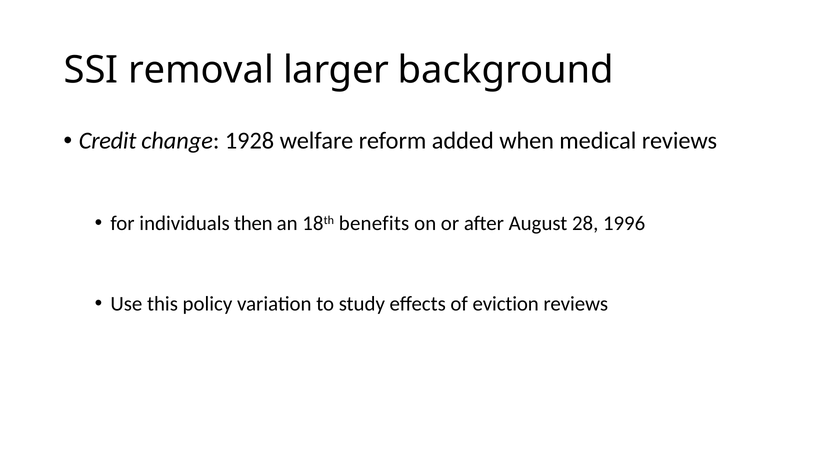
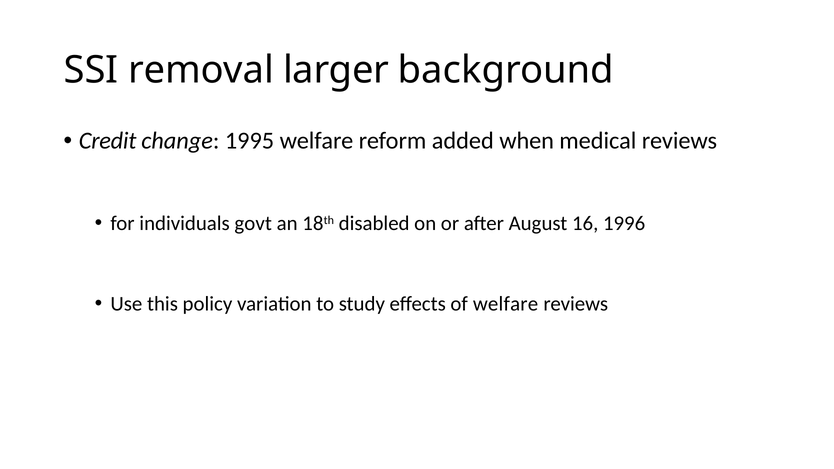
1928: 1928 -> 1995 (250, 141)
then: then -> govt (253, 223)
benefits: benefits -> disabled (374, 223)
28: 28 -> 16 (585, 223)
of eviction: eviction -> welfare (506, 304)
